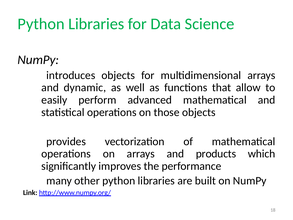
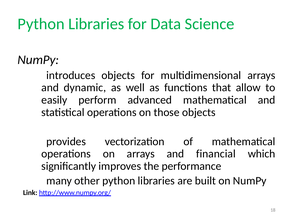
products: products -> financial (216, 154)
